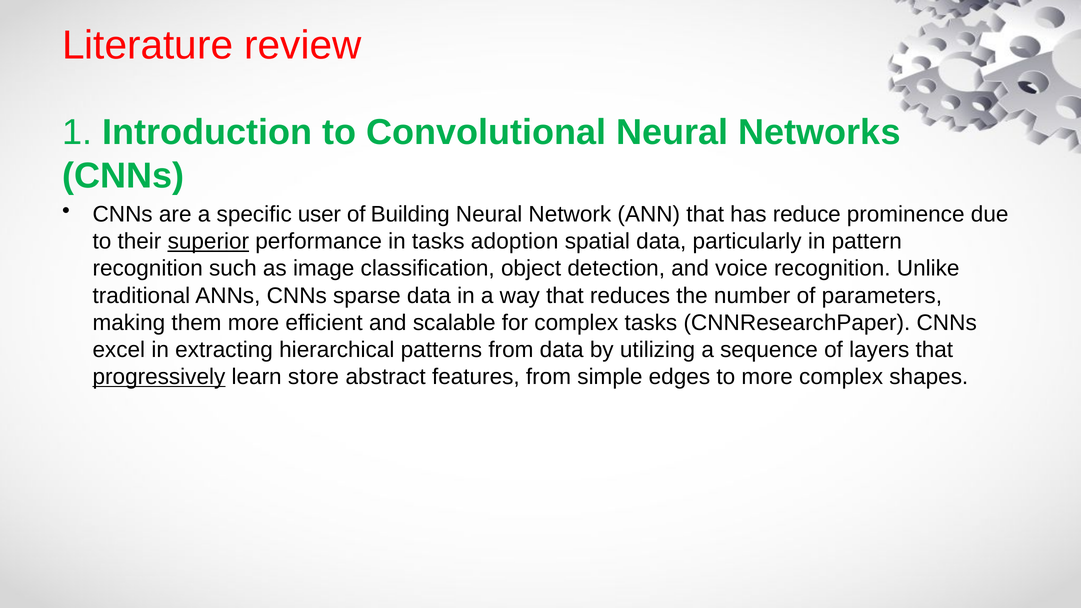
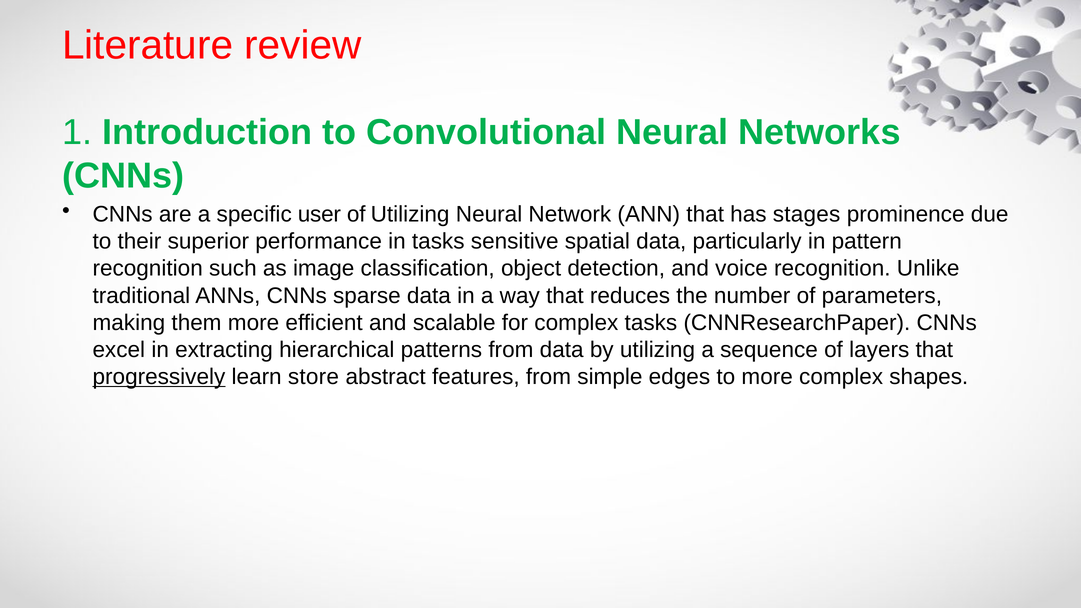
of Building: Building -> Utilizing (410, 214)
reduce: reduce -> stages (807, 214)
superior underline: present -> none (208, 241)
adoption: adoption -> sensitive (515, 241)
